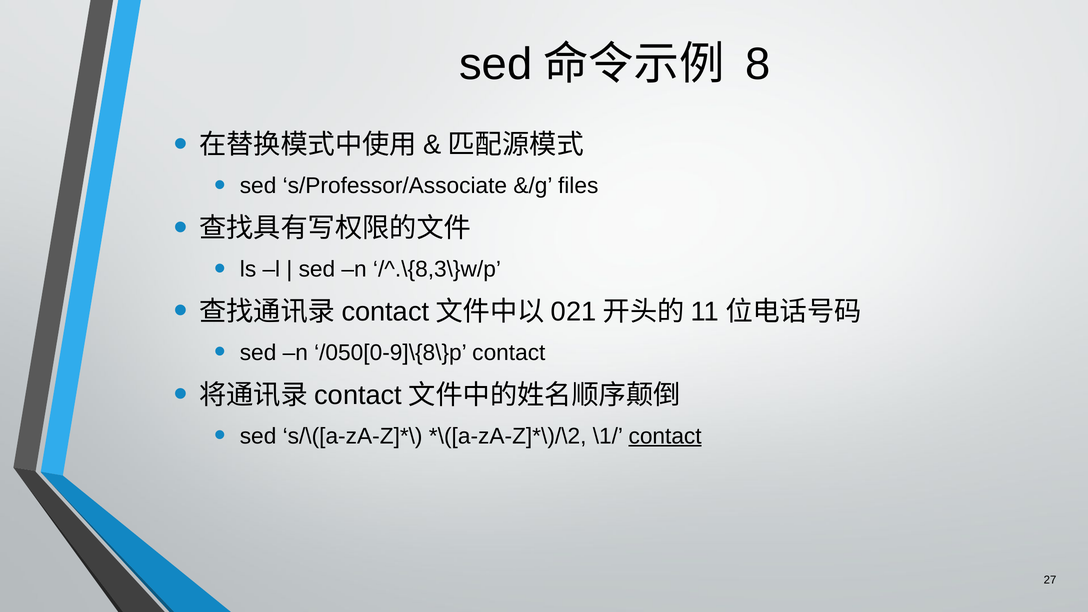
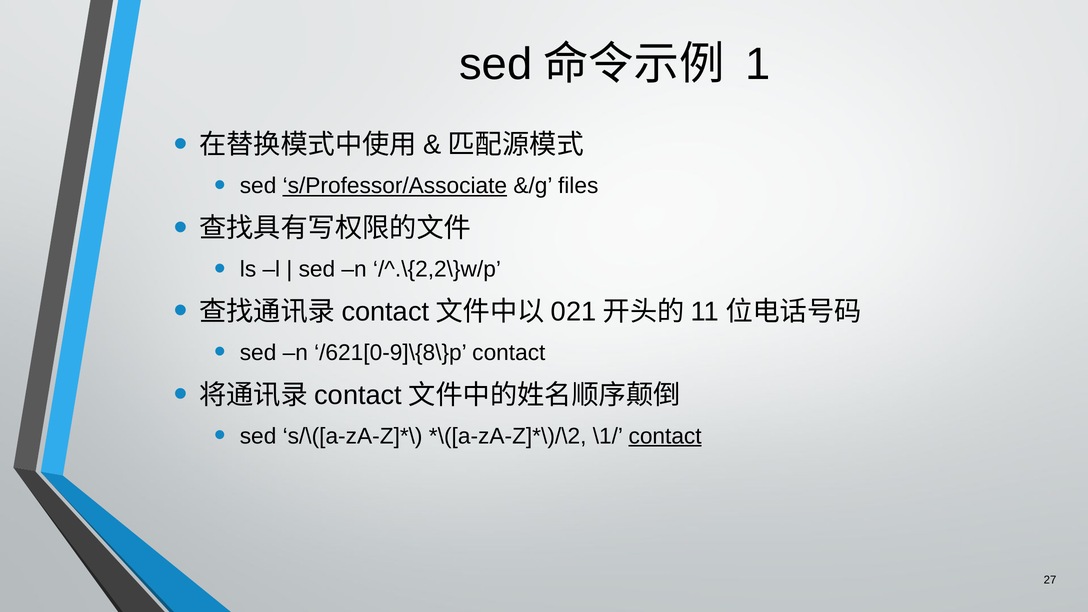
8: 8 -> 1 (758, 64)
s/Professor/Associate underline: none -> present (395, 186)
/^.\{8,3\}w/p: /^.\{8,3\}w/p -> /^.\{2,2\}w/p (437, 269)
/050[0-9]\{8\}p: /050[0-9]\{8\}p -> /621[0-9]\{8\}p (390, 353)
